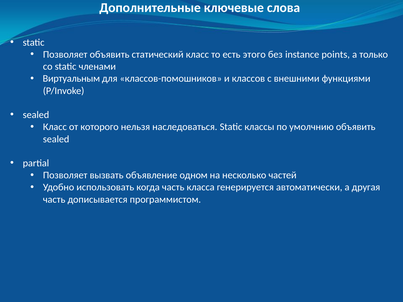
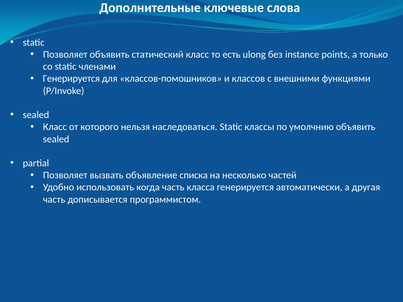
этого: этого -> ulong (254, 55)
Виртуальным: Виртуальным -> Генерируется (71, 79)
одном: одном -> списка (194, 175)
